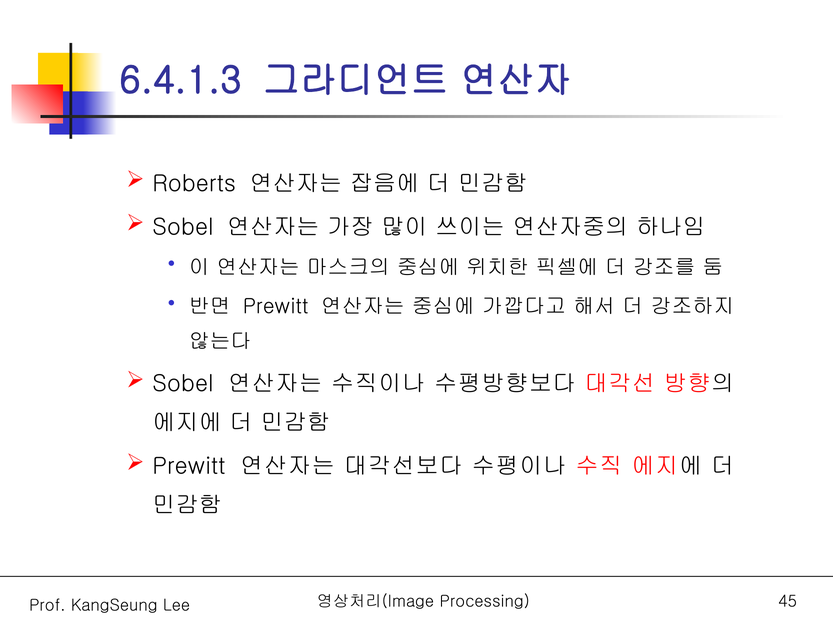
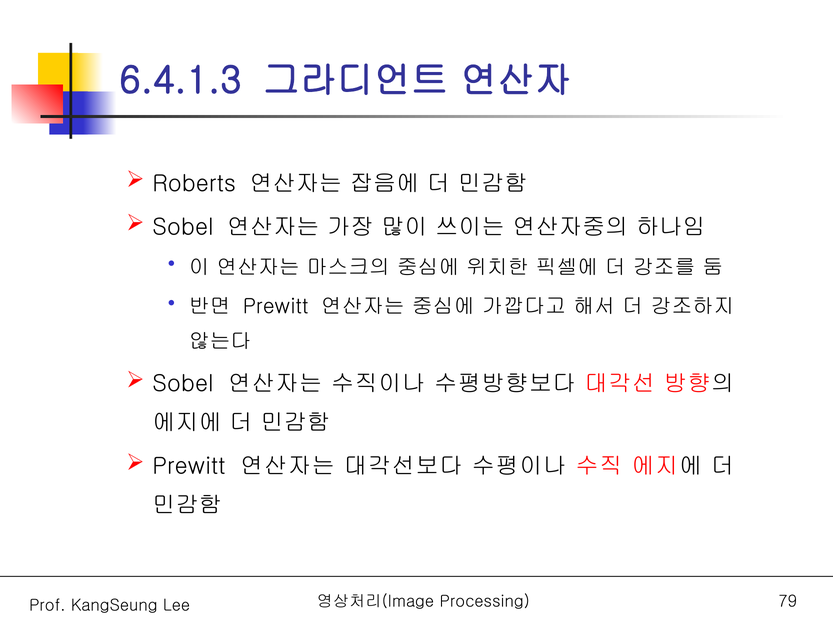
45: 45 -> 79 (788, 601)
